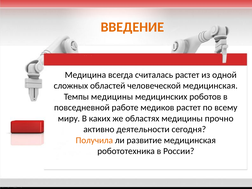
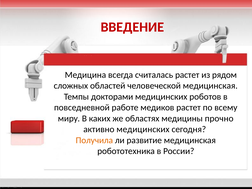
ВВЕДЕНИЕ colour: orange -> red (132, 27)
одной: одной -> рядом (224, 75)
Темпы медицины: медицины -> докторами (112, 97)
активно деятельности: деятельности -> медицинских (143, 129)
